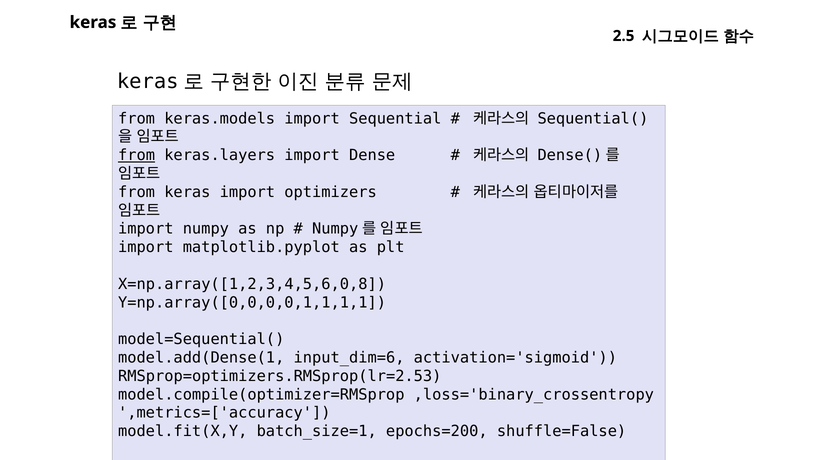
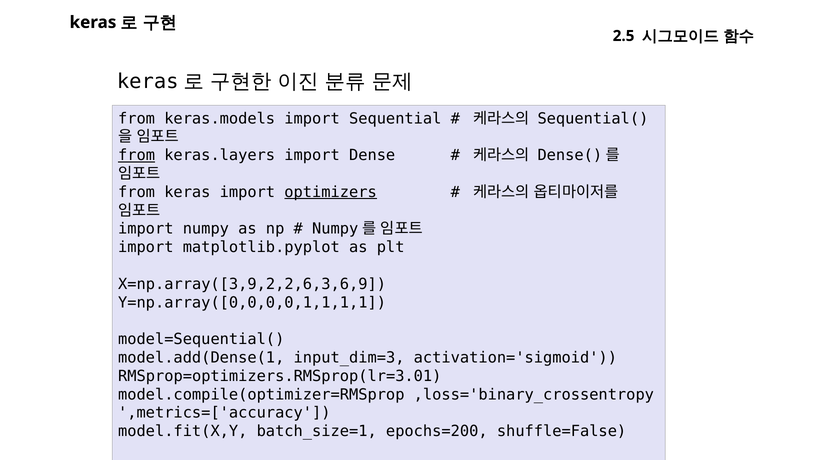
optimizers underline: none -> present (331, 192)
X=np.array([1,2,3,4,5,6,0,8: X=np.array([1,2,3,4,5,6,0,8 -> X=np.array([3,9,2,2,6,3,6,9 (252, 284)
input_dim=6: input_dim=6 -> input_dim=3 (349, 358)
RMSprop=optimizers.RMSprop(lr=2.53: RMSprop=optimizers.RMSprop(lr=2.53 -> RMSprop=optimizers.RMSprop(lr=3.01 (280, 377)
